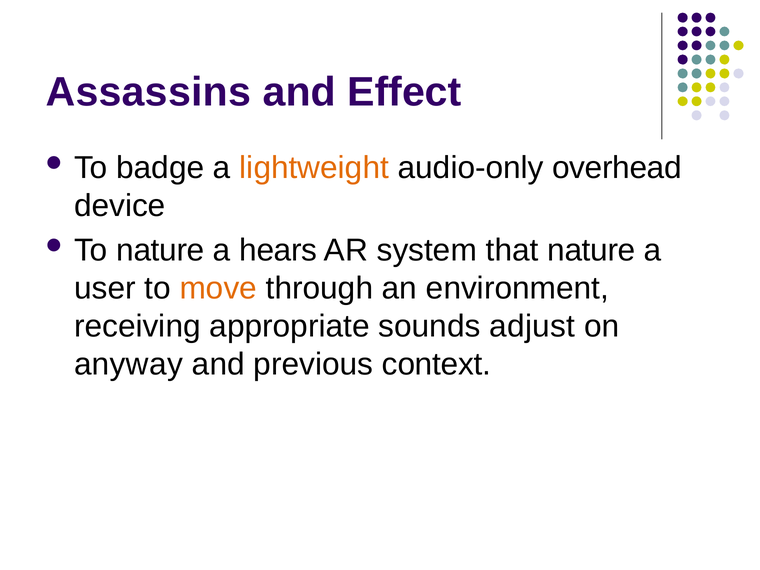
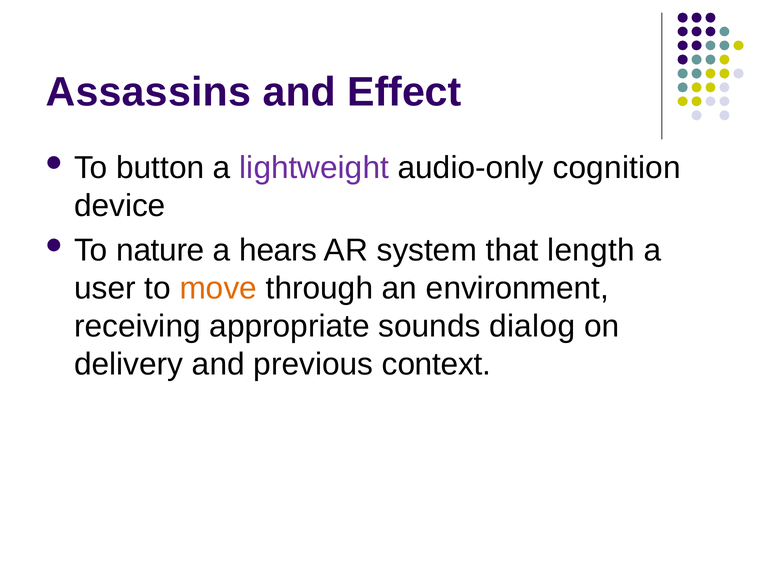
badge: badge -> button (160, 168)
lightweight colour: orange -> purple (314, 168)
overhead: overhead -> cognition (617, 168)
that nature: nature -> length (591, 250)
adjust: adjust -> dialog (532, 326)
anyway: anyway -> delivery (129, 364)
